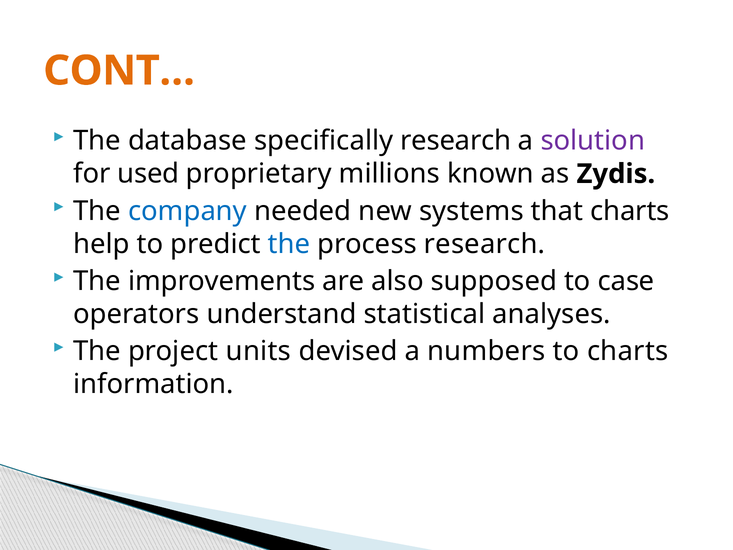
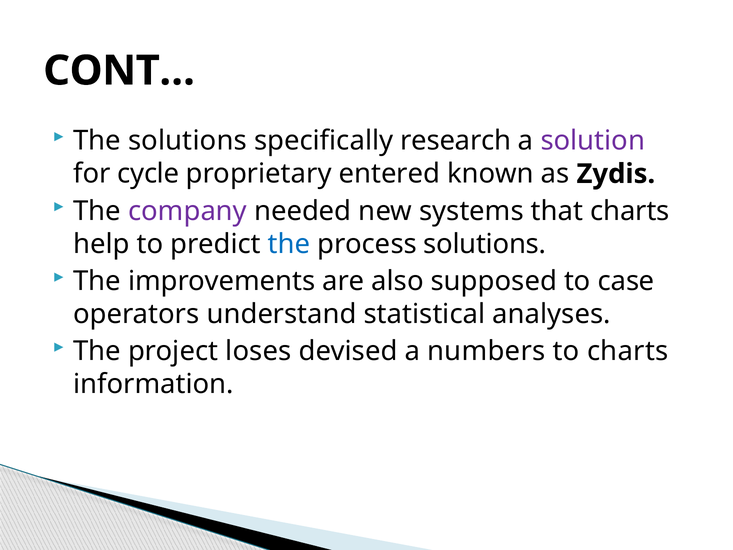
CONT… colour: orange -> black (119, 71)
The database: database -> solutions (187, 141)
used: used -> cycle (148, 174)
millions: millions -> entered (389, 174)
company colour: blue -> purple (187, 211)
process research: research -> solutions (485, 244)
units: units -> loses (258, 351)
